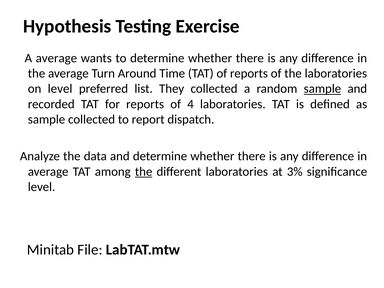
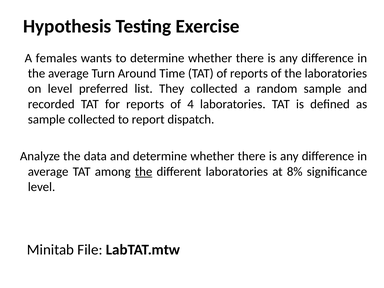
A average: average -> females (56, 58)
sample underline: present -> none (322, 89)
3%: 3% -> 8% (295, 172)
